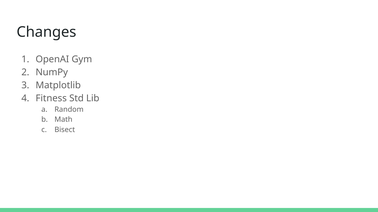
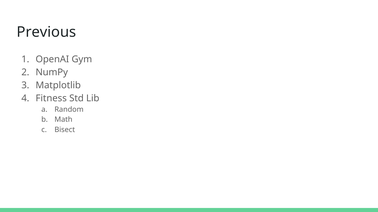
Changes: Changes -> Previous (46, 32)
